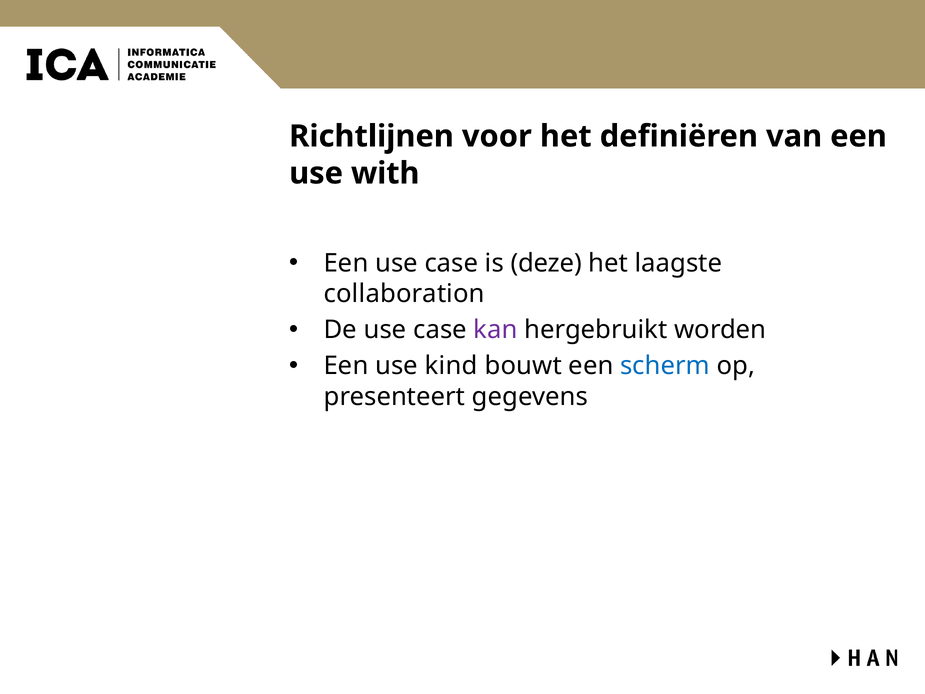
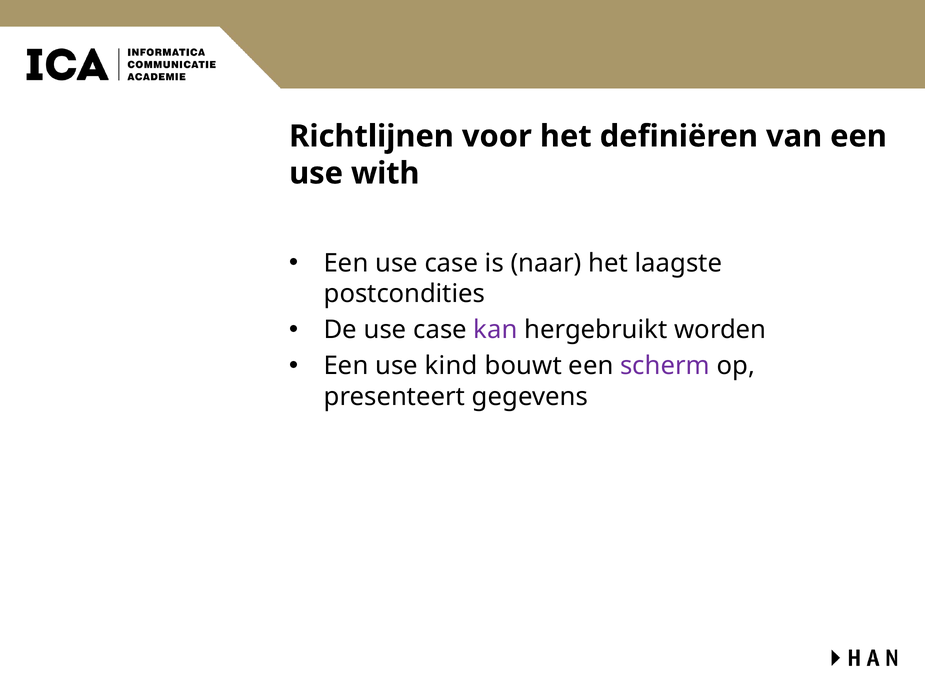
deze: deze -> naar (546, 263)
collaboration: collaboration -> postcondities (404, 294)
scherm colour: blue -> purple (665, 366)
